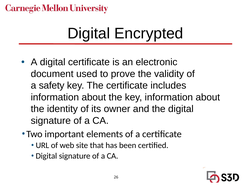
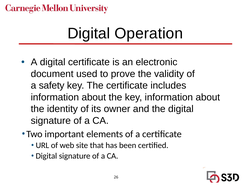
Encrypted: Encrypted -> Operation (149, 33)
